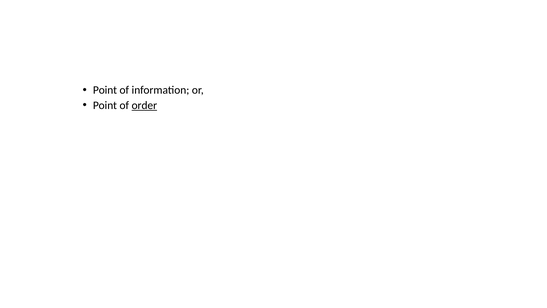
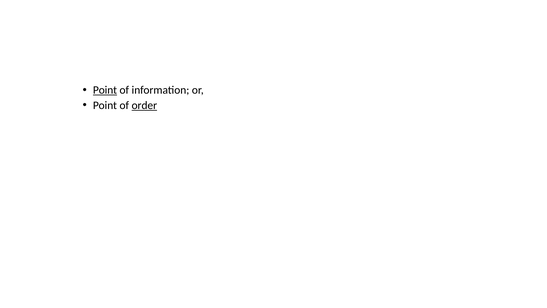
Point underline: none -> present (105, 90)
